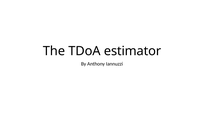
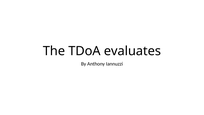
estimator: estimator -> evaluates (132, 51)
